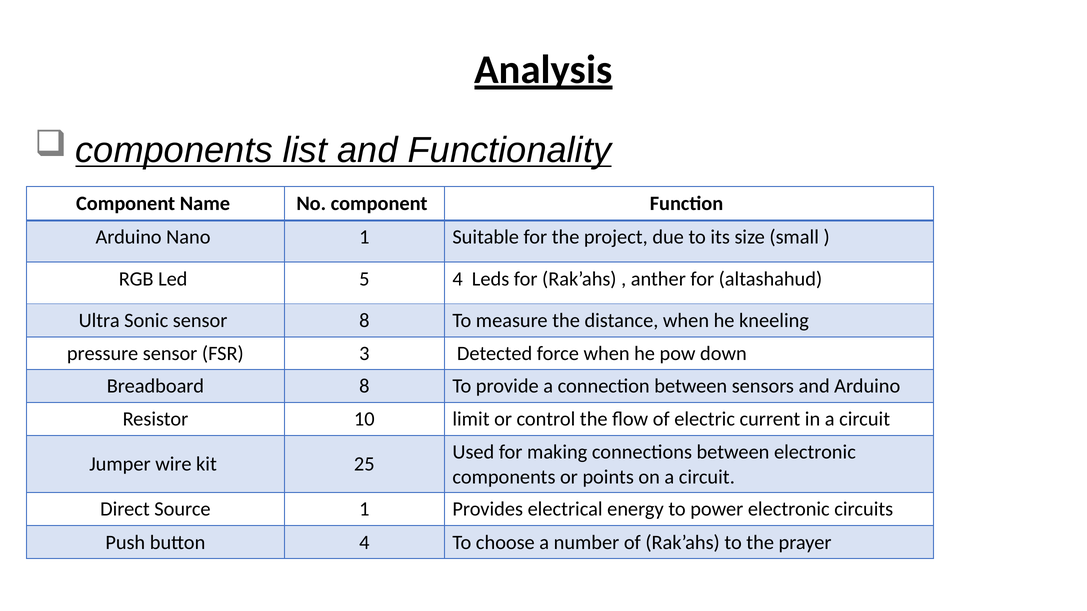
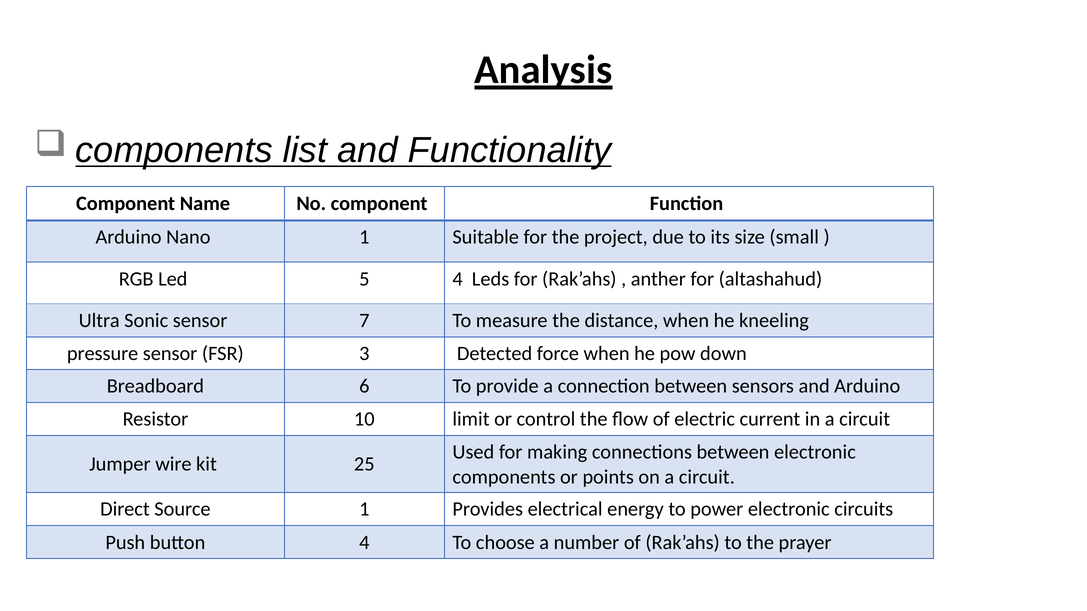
sensor 8: 8 -> 7 (364, 321)
Breadboard 8: 8 -> 6 (364, 386)
